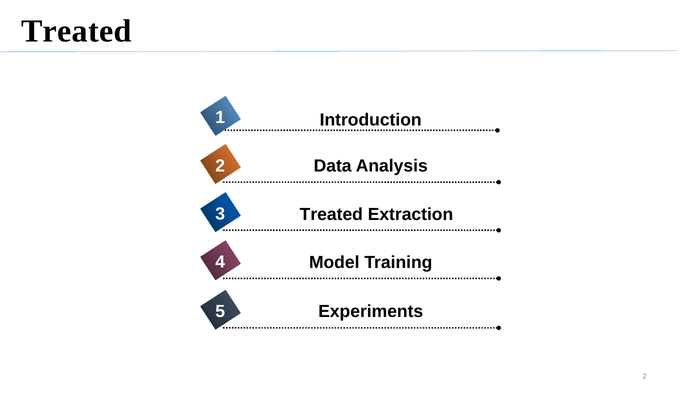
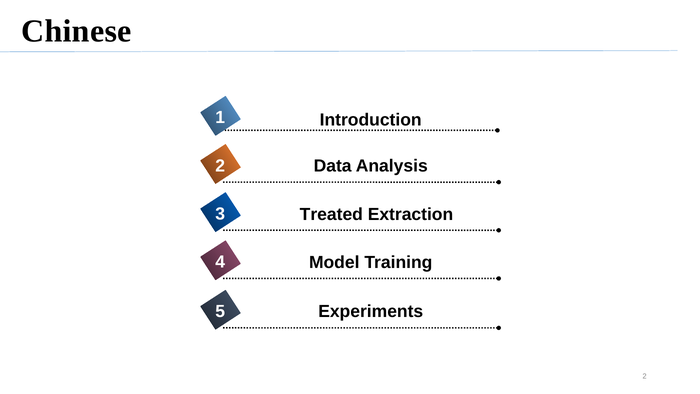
Treated: Treated -> Chinese (76, 31)
